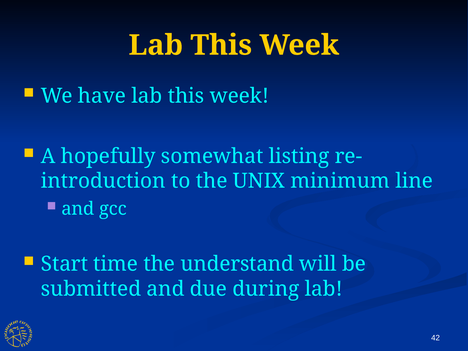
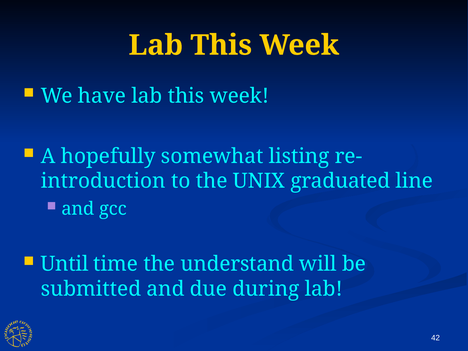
minimum: minimum -> graduated (340, 181)
Start: Start -> Until (65, 264)
